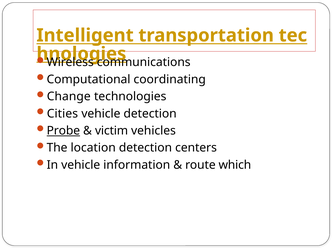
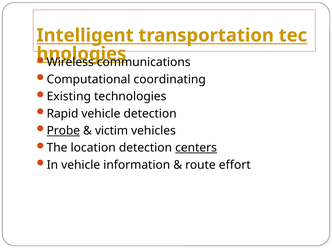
Change: Change -> Existing (69, 96)
Cities: Cities -> Rapid (63, 114)
centers underline: none -> present (196, 148)
which: which -> effort (235, 165)
